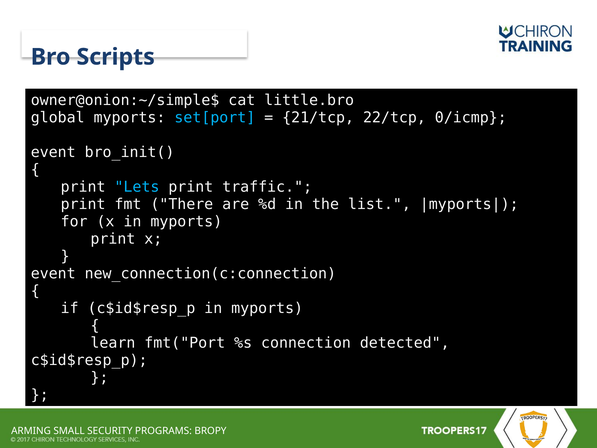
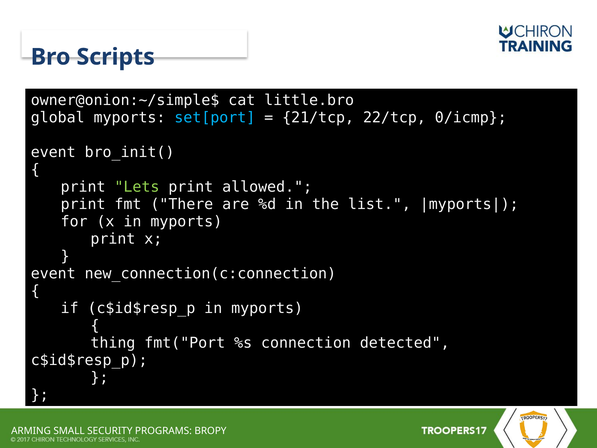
Lets colour: light blue -> light green (137, 187)
traffic: traffic -> allowed (267, 187)
learn: learn -> thing (113, 343)
